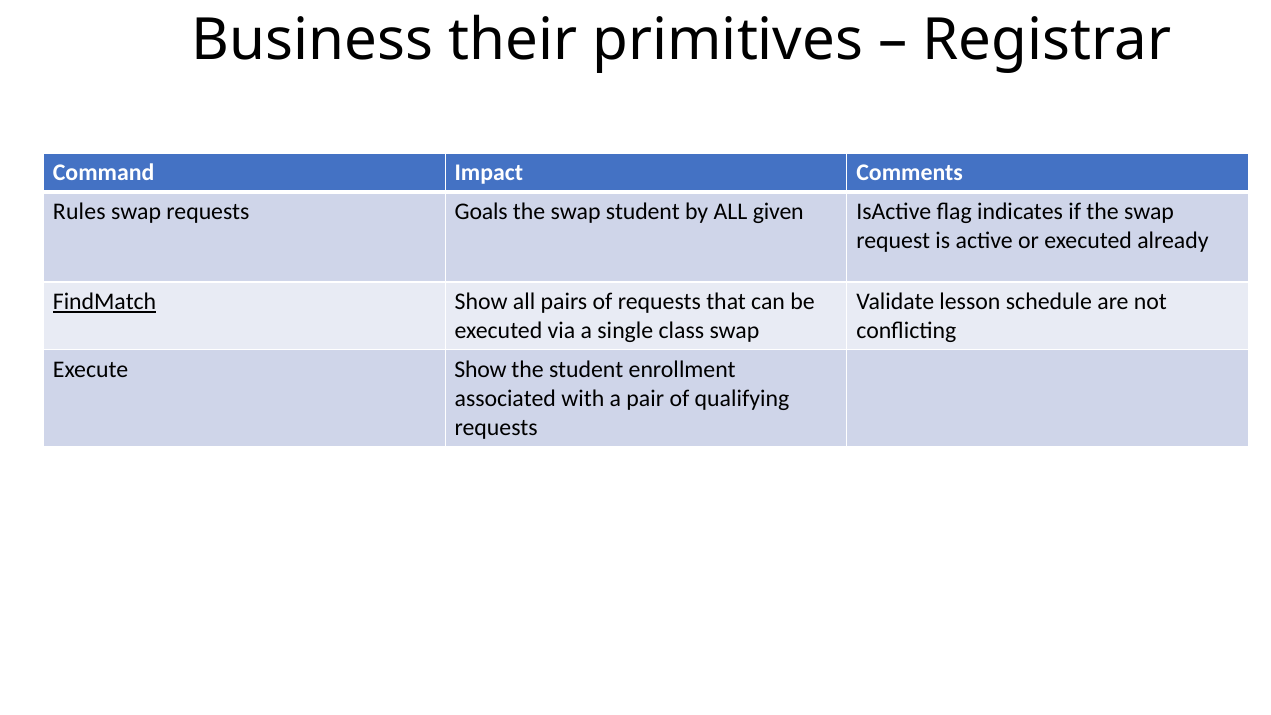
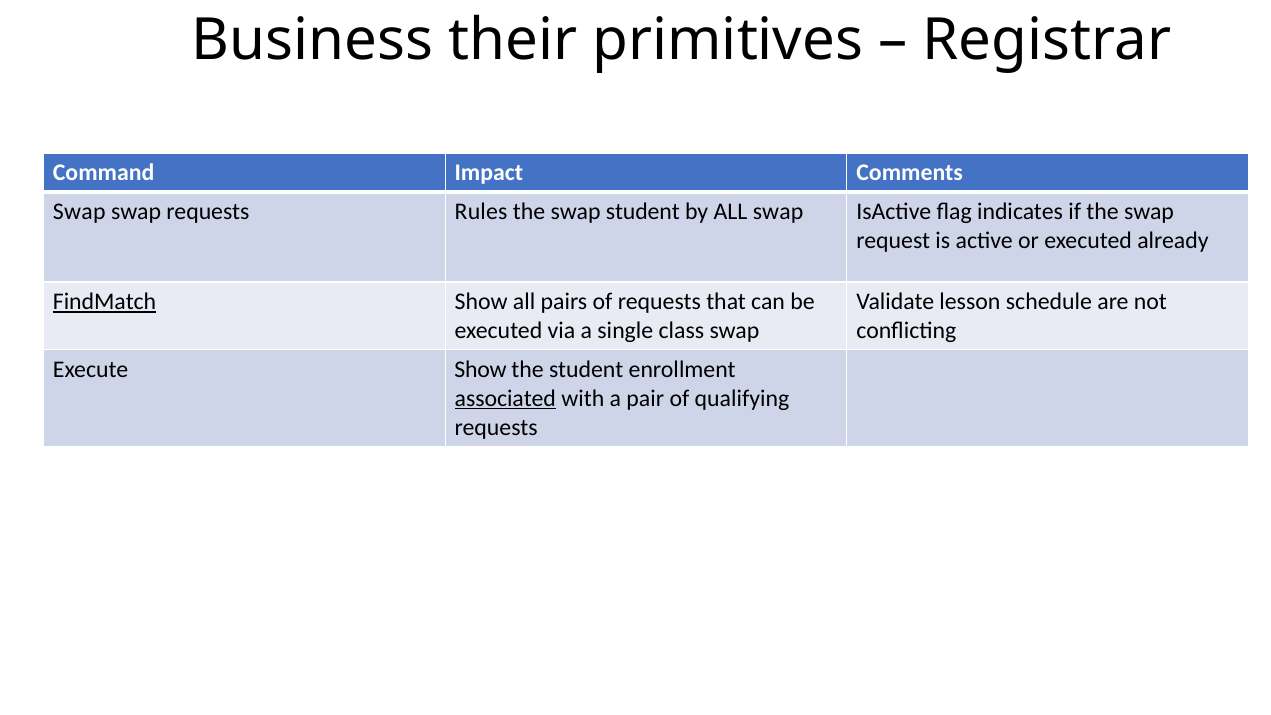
Rules: Rules -> Swap (79, 212)
Goals: Goals -> Rules (481, 212)
ALL given: given -> swap (778, 212)
associated underline: none -> present (505, 398)
